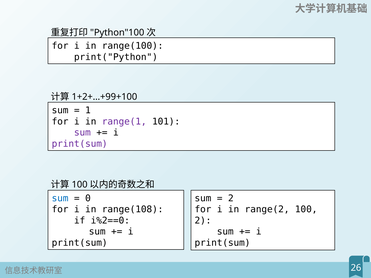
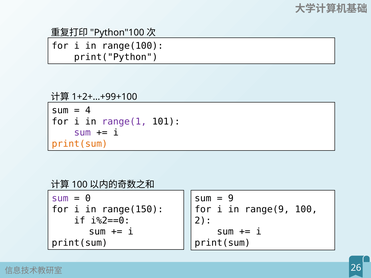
1: 1 -> 4 (88, 110)
print(sum colour: purple -> orange (80, 144)
sum colour: blue -> purple (60, 198)
2: 2 -> 9 (231, 198)
range(108: range(108 -> range(150 (133, 210)
range(2: range(2 -> range(9 (267, 210)
